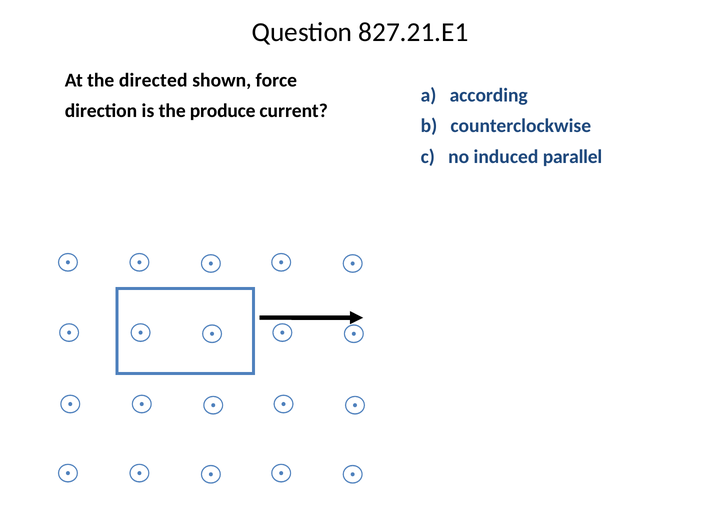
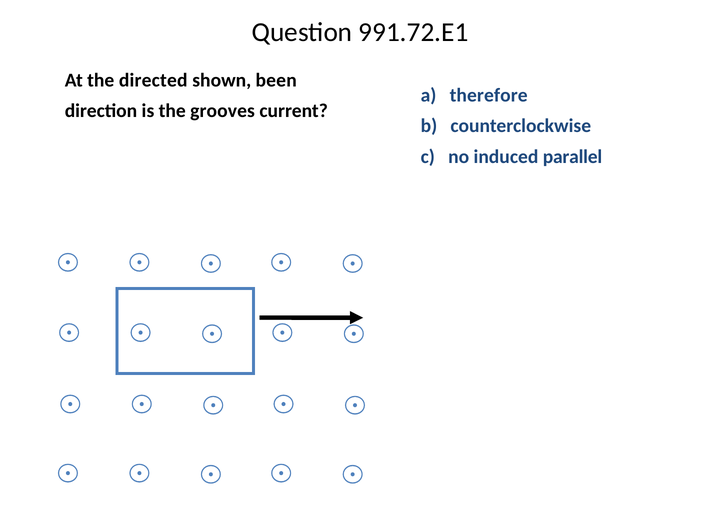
827.21.E1: 827.21.E1 -> 991.72.E1 (414, 32)
force: force -> been (276, 80)
according: according -> therefore (489, 95)
produce: produce -> grooves (223, 111)
